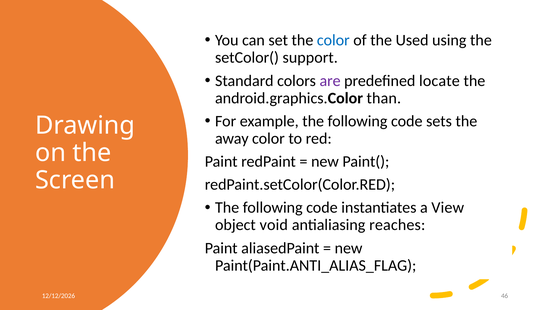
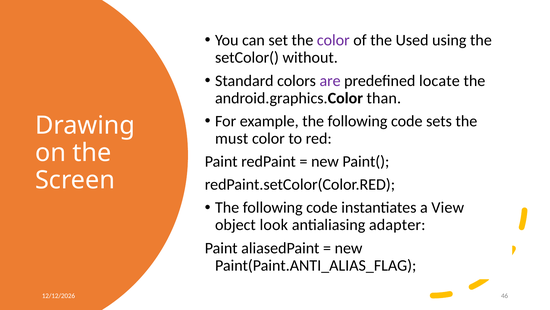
color colour: blue -> purple (333, 40)
support: support -> without (310, 58)
away: away -> must (232, 138)
void: void -> look (274, 225)
reaches: reaches -> adapter (397, 225)
